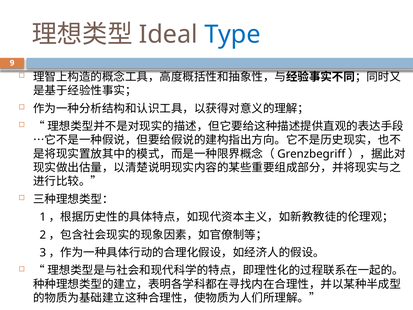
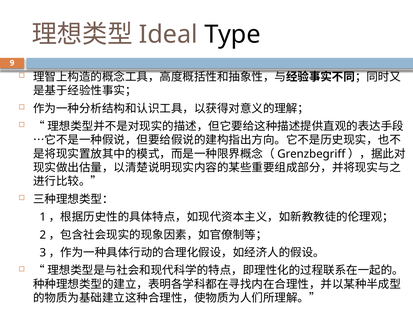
Type colour: blue -> black (232, 34)
